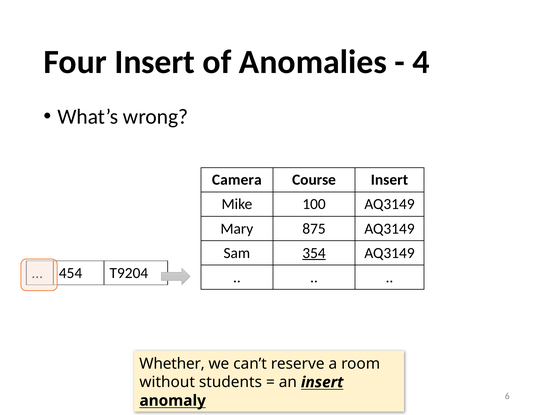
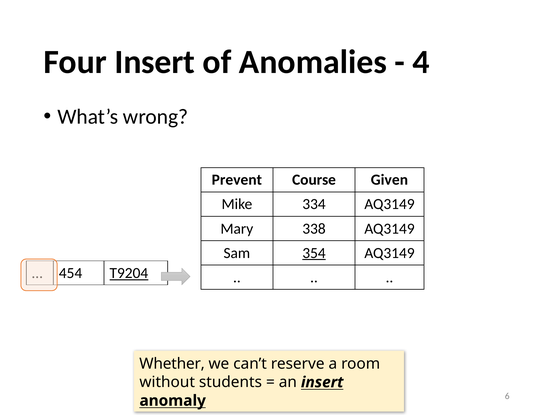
Camera: Camera -> Prevent (237, 180)
Course Insert: Insert -> Given (389, 180)
100: 100 -> 334 (314, 204)
875: 875 -> 338 (314, 228)
T9204 underline: none -> present (129, 273)
